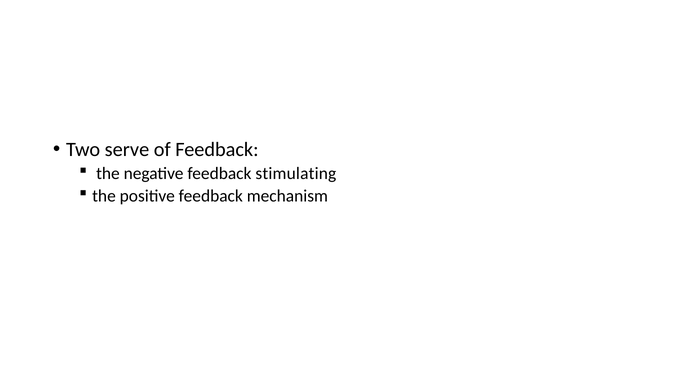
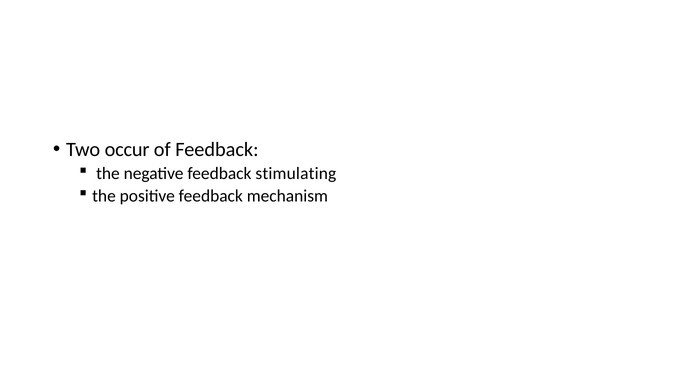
serve: serve -> occur (127, 149)
